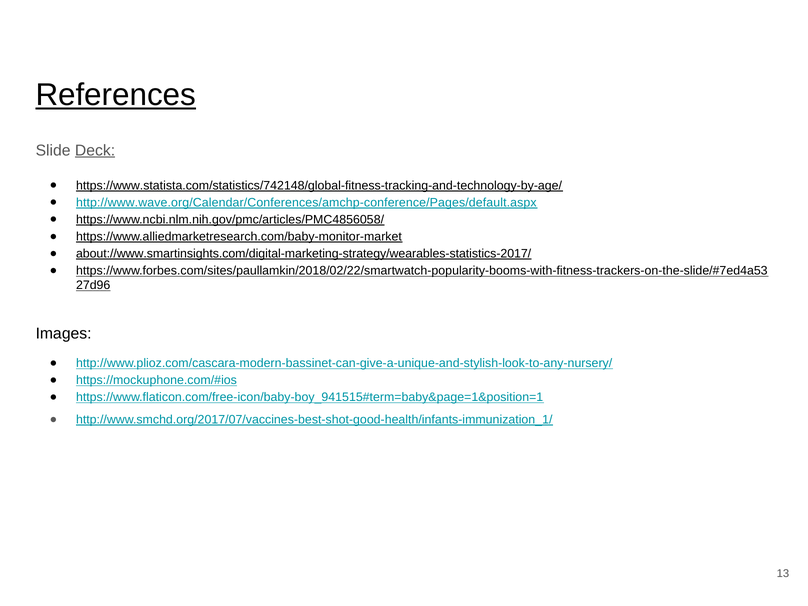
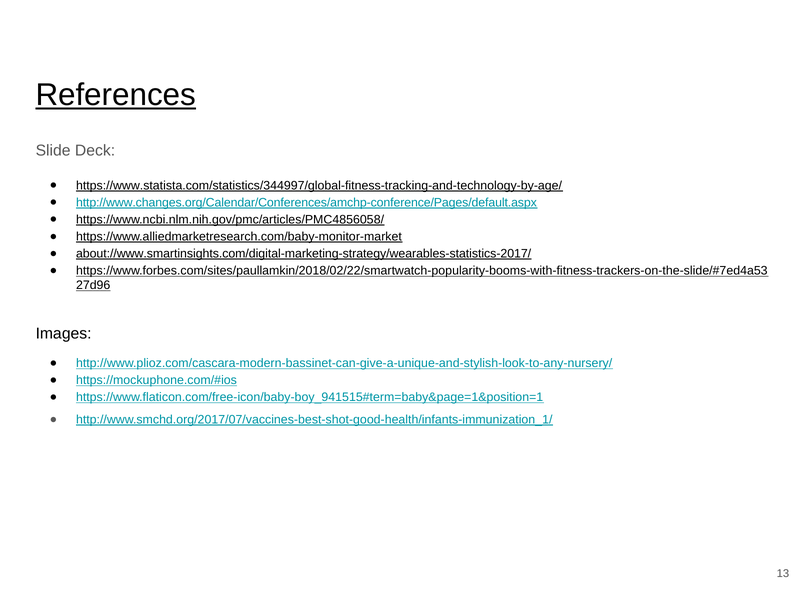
Deck underline: present -> none (95, 150)
https://www.statista.com/statistics/742148/global-fitness-tracking-and-technology-by-age/: https://www.statista.com/statistics/742148/global-fitness-tracking-and-technology-by-age/ -> https://www.statista.com/statistics/344997/global-fitness-tracking-and-technology-by-age/ (319, 186)
http://www.wave.org/Calendar/Conferences/amchp-conference/Pages/default.aspx: http://www.wave.org/Calendar/Conferences/amchp-conference/Pages/default.aspx -> http://www.changes.org/Calendar/Conferences/amchp-conference/Pages/default.aspx (306, 203)
